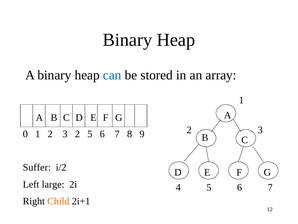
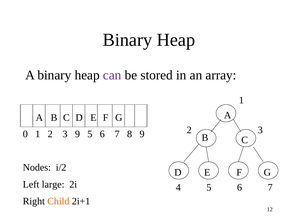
can colour: blue -> purple (112, 75)
3 2: 2 -> 9 (77, 134)
Suffer: Suffer -> Nodes (37, 167)
